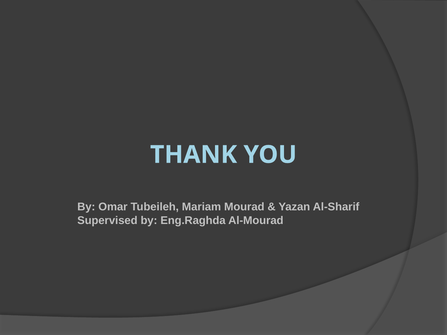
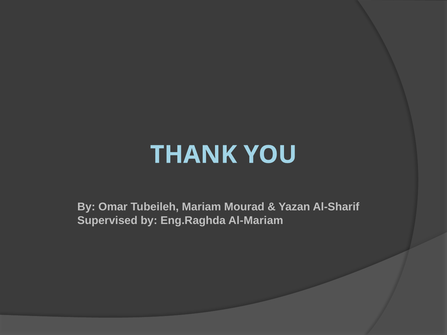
Al-Mourad: Al-Mourad -> Al-Mariam (256, 220)
